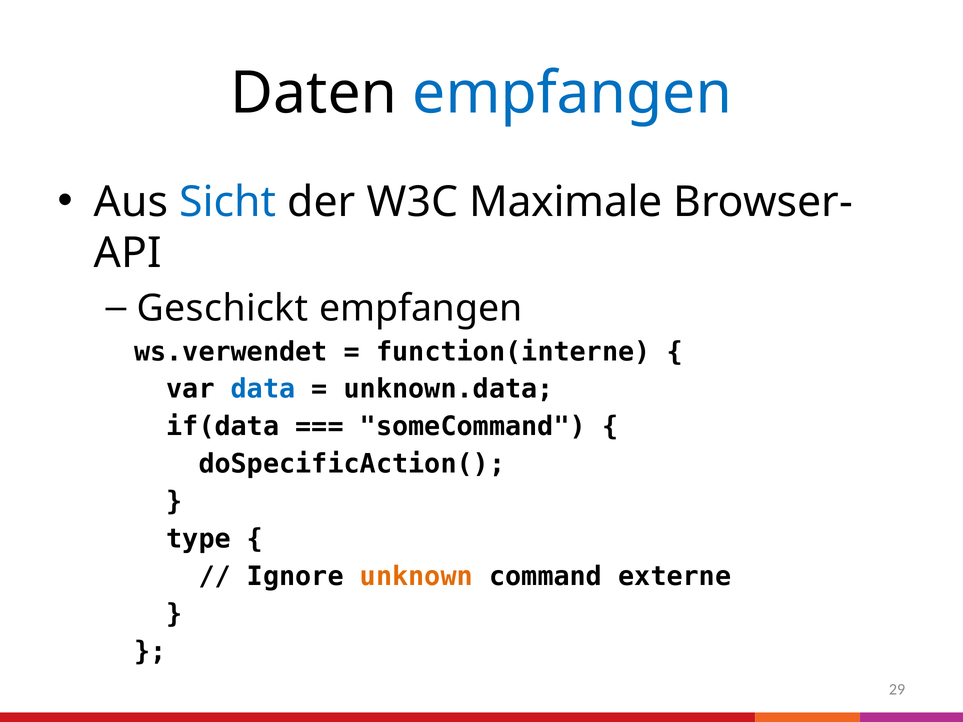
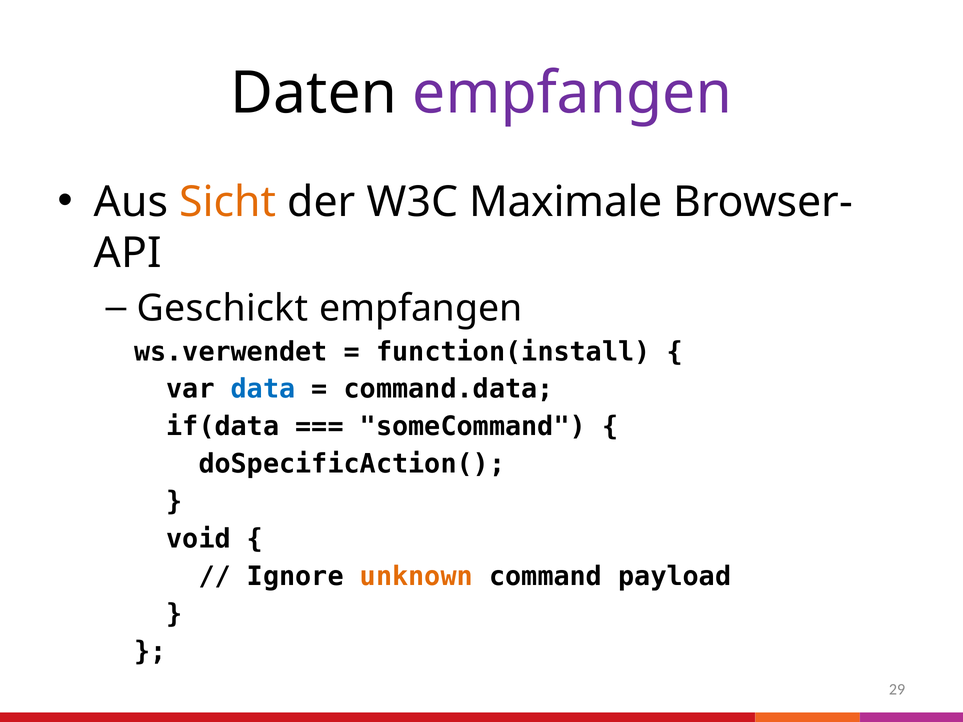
empfangen colour: blue -> purple (572, 93)
Sicht colour: blue -> orange (228, 202)
function(interne: function(interne -> function(install (513, 352)
unknown.data: unknown.data -> command.data (449, 389)
type: type -> void (199, 539)
externe: externe -> payload (675, 577)
